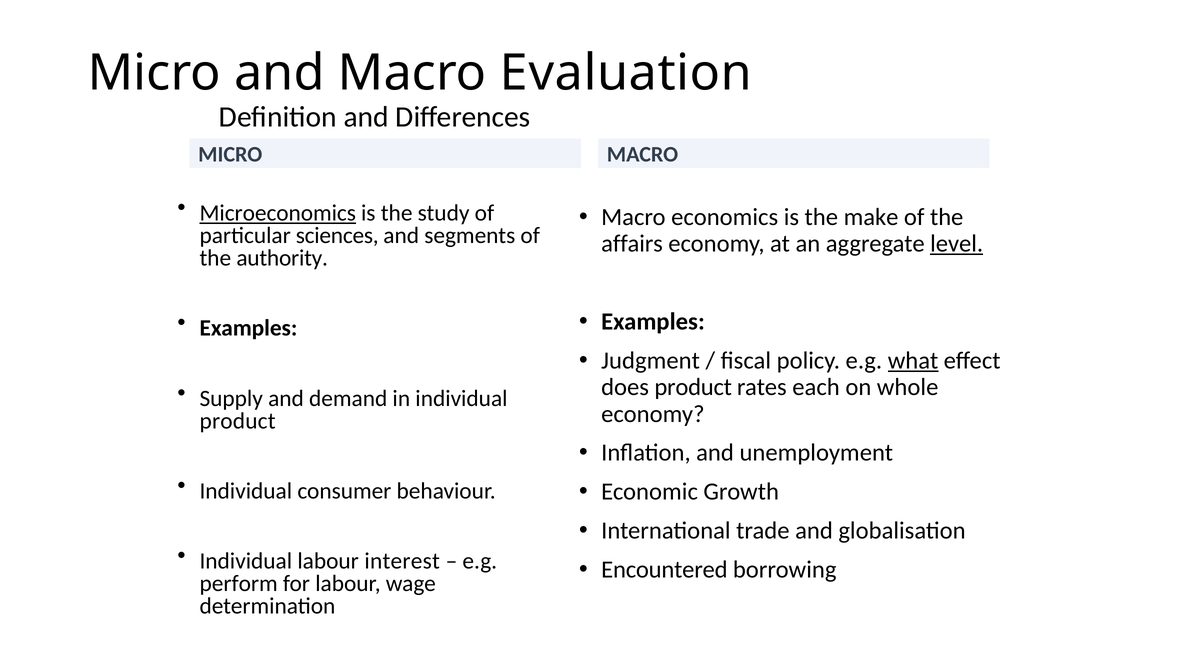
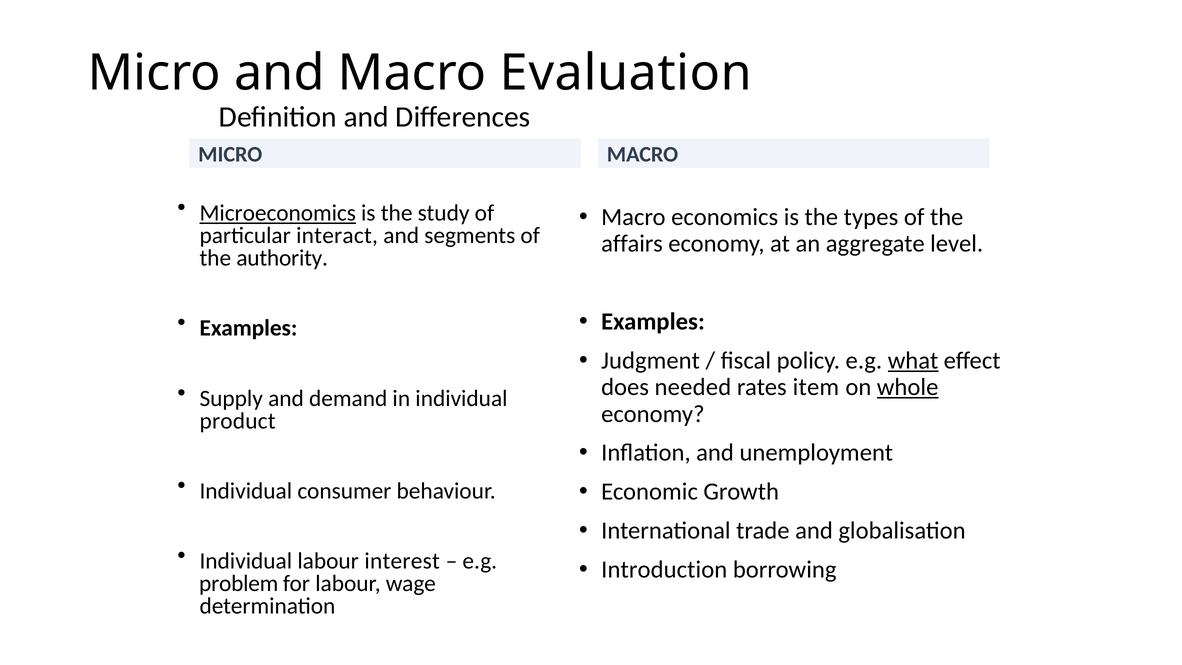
make: make -> types (871, 217)
sciences: sciences -> interact (337, 236)
level underline: present -> none (957, 244)
does product: product -> needed (693, 387)
each: each -> item (816, 387)
whole underline: none -> present (908, 387)
Encountered: Encountered -> Introduction (664, 570)
perform: perform -> problem (239, 584)
